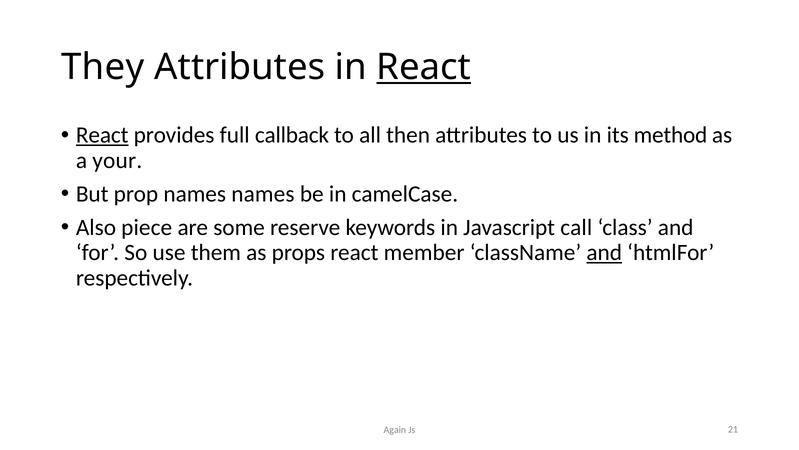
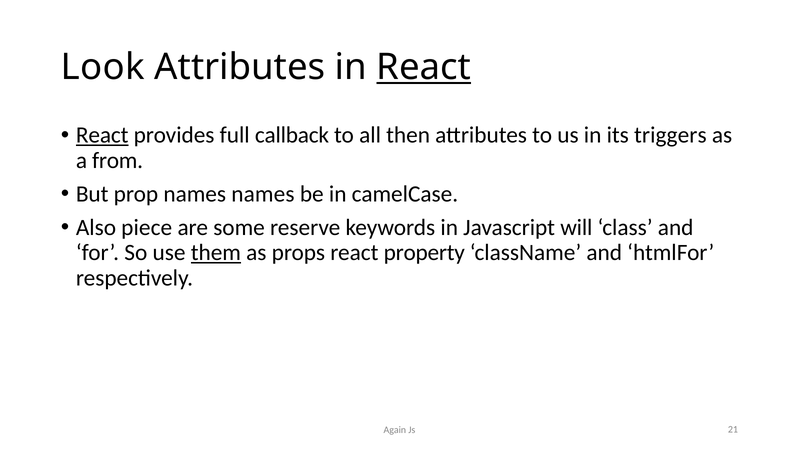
They: They -> Look (103, 67)
method: method -> triggers (670, 135)
your: your -> from (118, 160)
call: call -> will (576, 227)
them underline: none -> present (216, 252)
member: member -> property (424, 252)
and underline: present -> none (604, 252)
